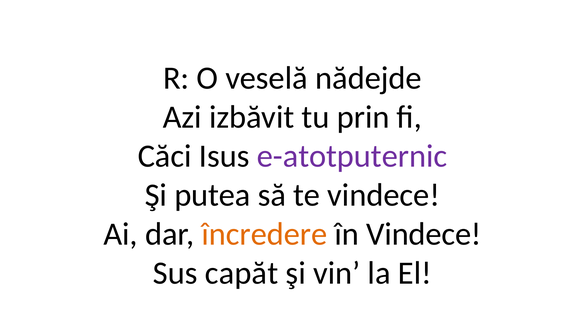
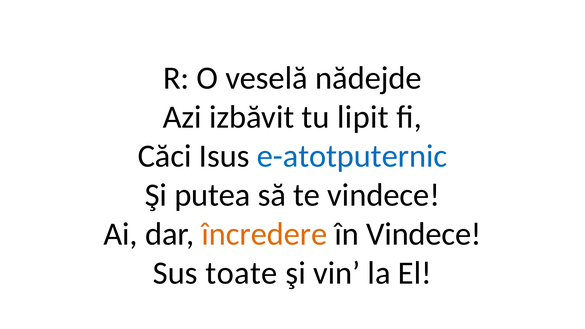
prin: prin -> lipit (363, 117)
e-atotputernic colour: purple -> blue (352, 156)
capăt: capăt -> toate (241, 273)
